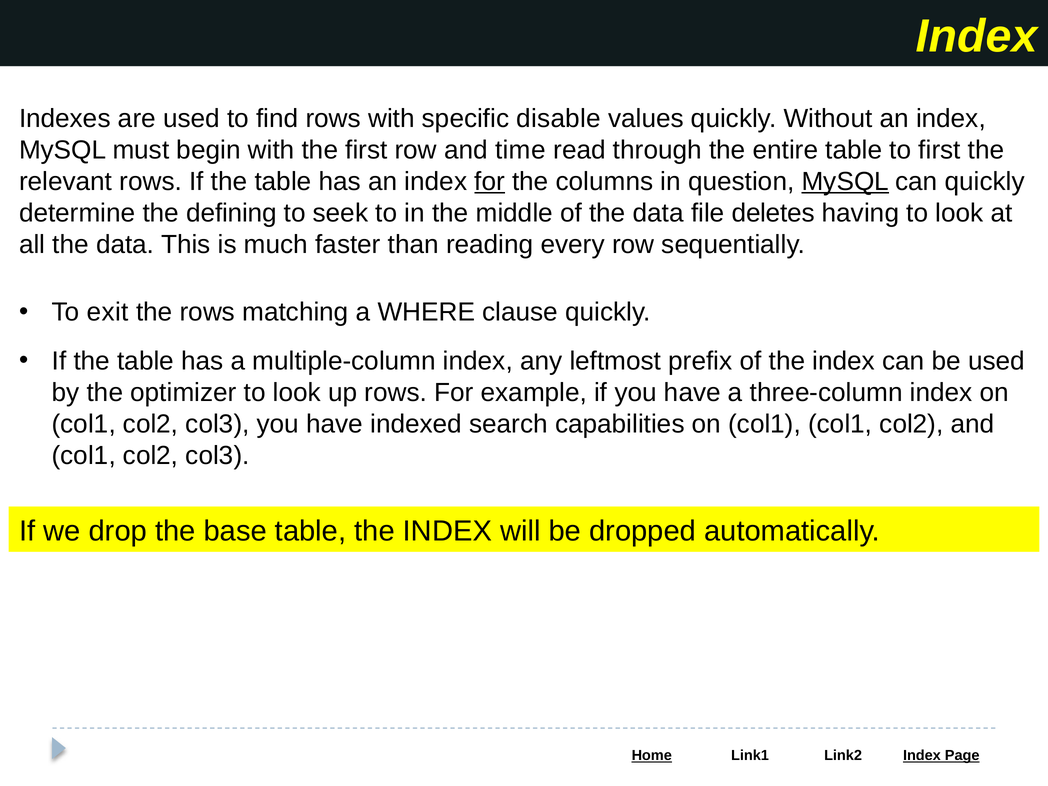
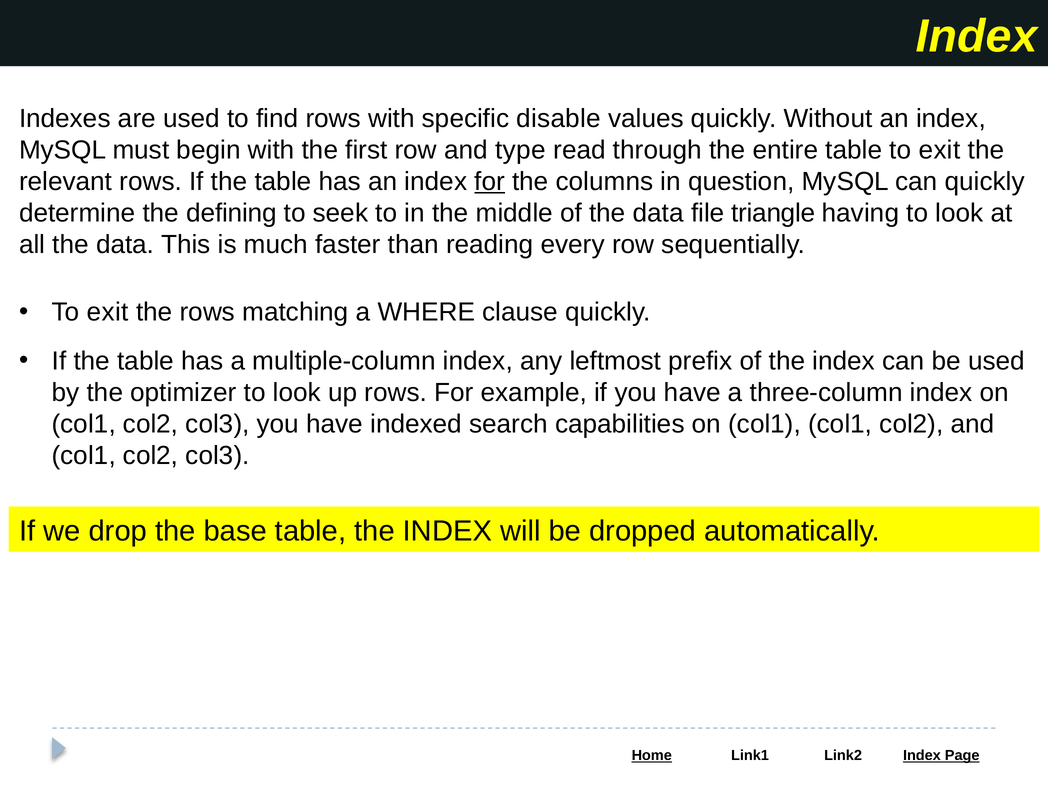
time: time -> type (520, 150)
table to first: first -> exit (939, 150)
MySQL underline: present -> none (845, 182)
deletes: deletes -> triangle (773, 213)
